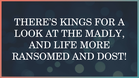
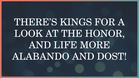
MADLY: MADLY -> HONOR (105, 34)
RANSOMED: RANSOMED -> ALABANDO (41, 57)
